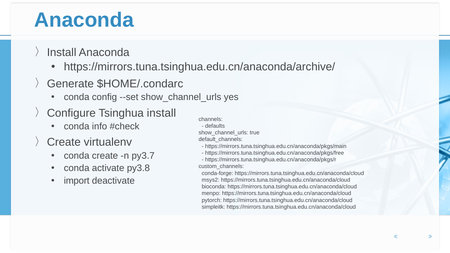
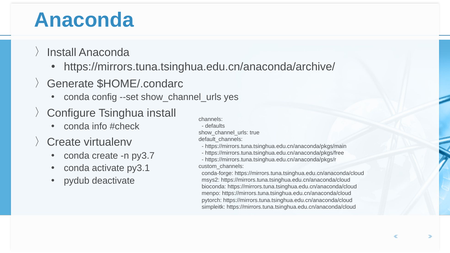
py3.8: py3.8 -> py3.1 (138, 168)
import: import -> pydub (77, 181)
